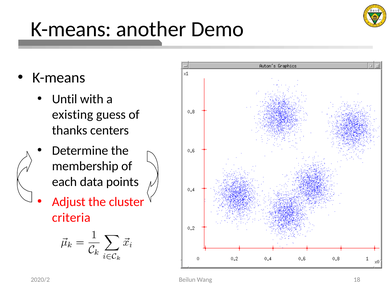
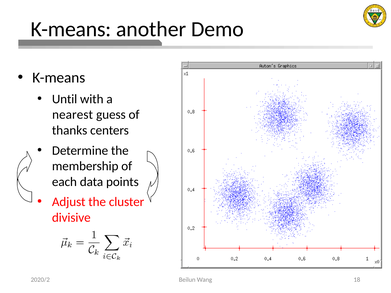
existing: existing -> nearest (73, 115)
criteria: criteria -> divisive (71, 218)
